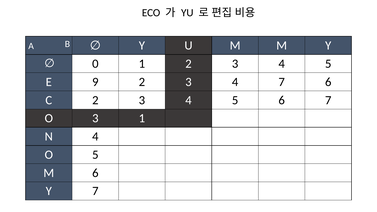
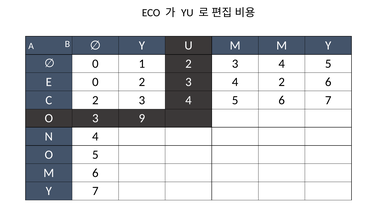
E 9: 9 -> 0 (95, 82)
4 7: 7 -> 2 (282, 82)
3 1: 1 -> 9 (142, 118)
